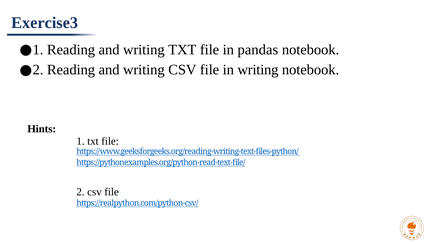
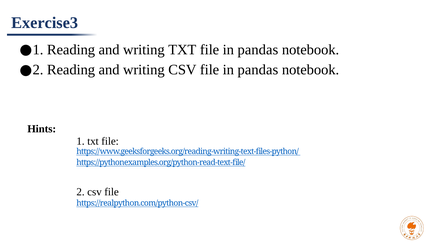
CSV file in writing: writing -> pandas (258, 70)
